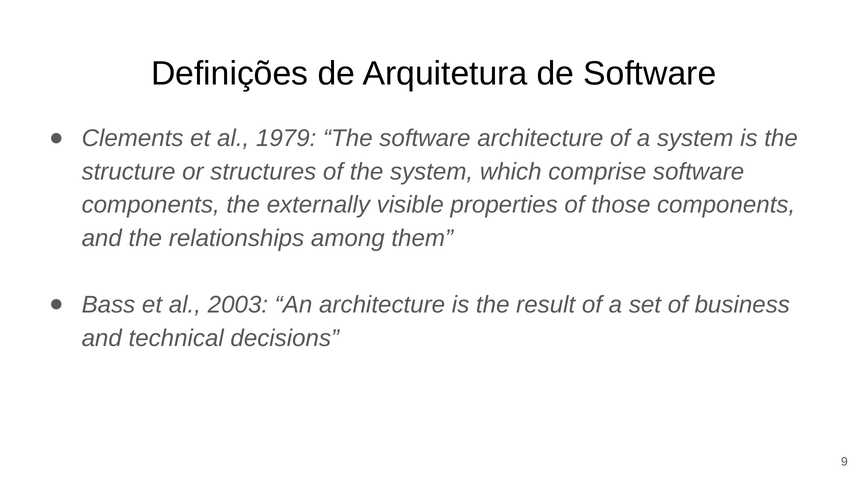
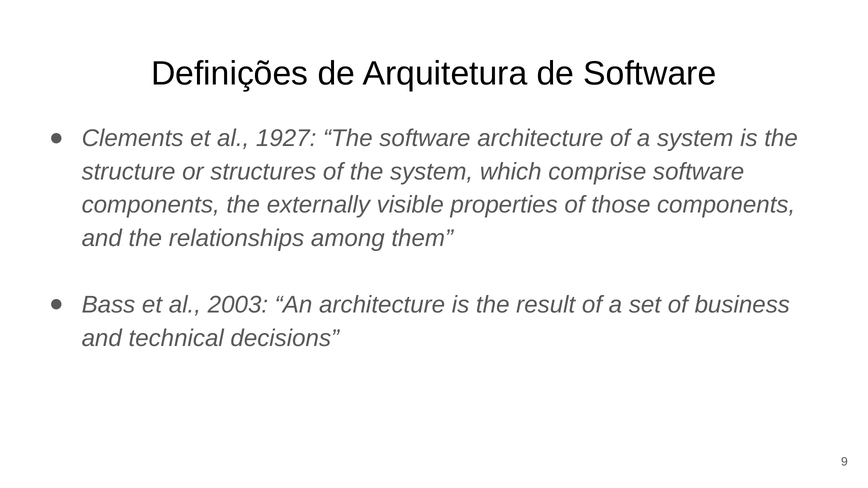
1979: 1979 -> 1927 (286, 139)
